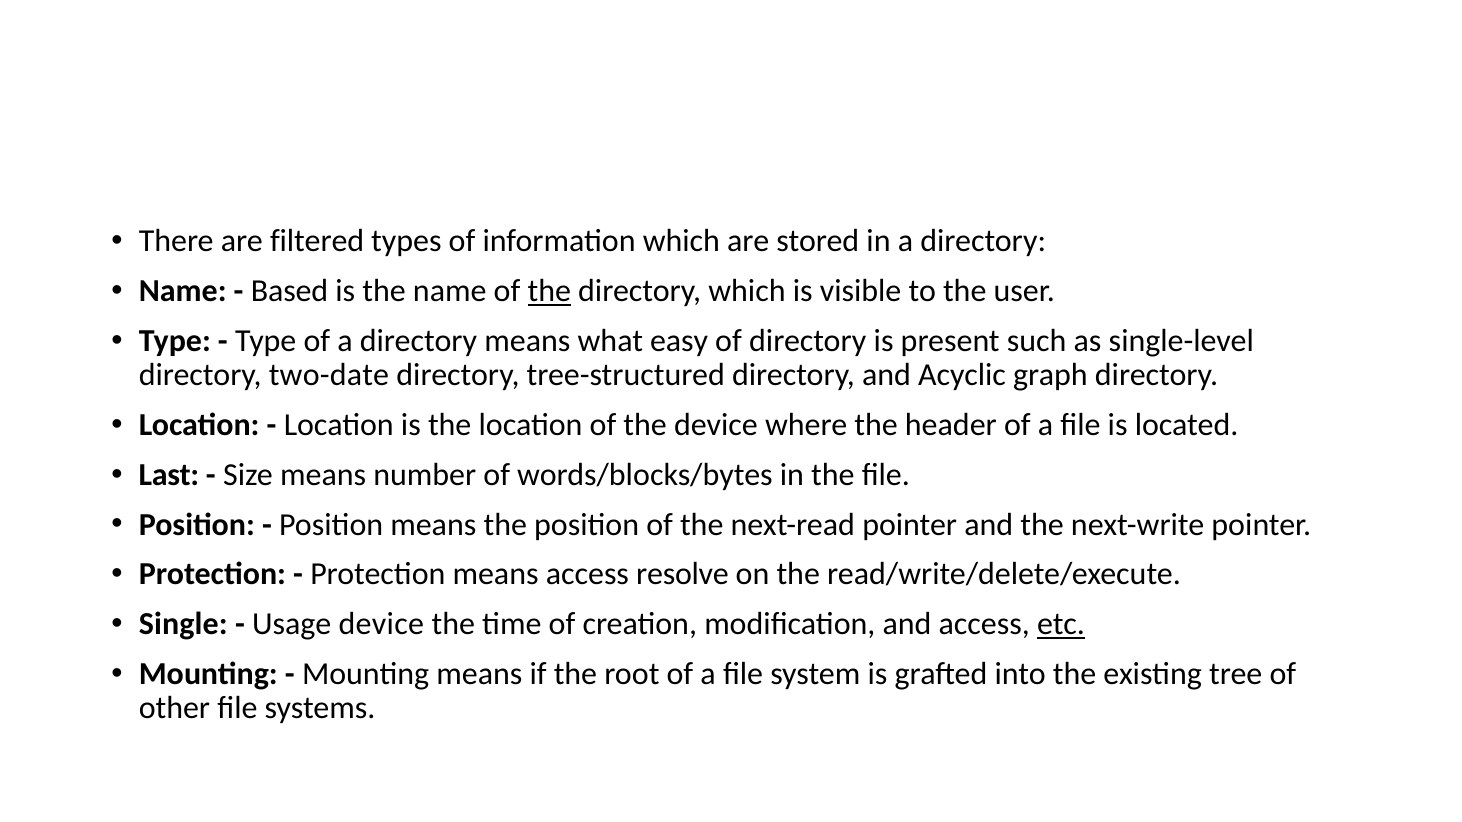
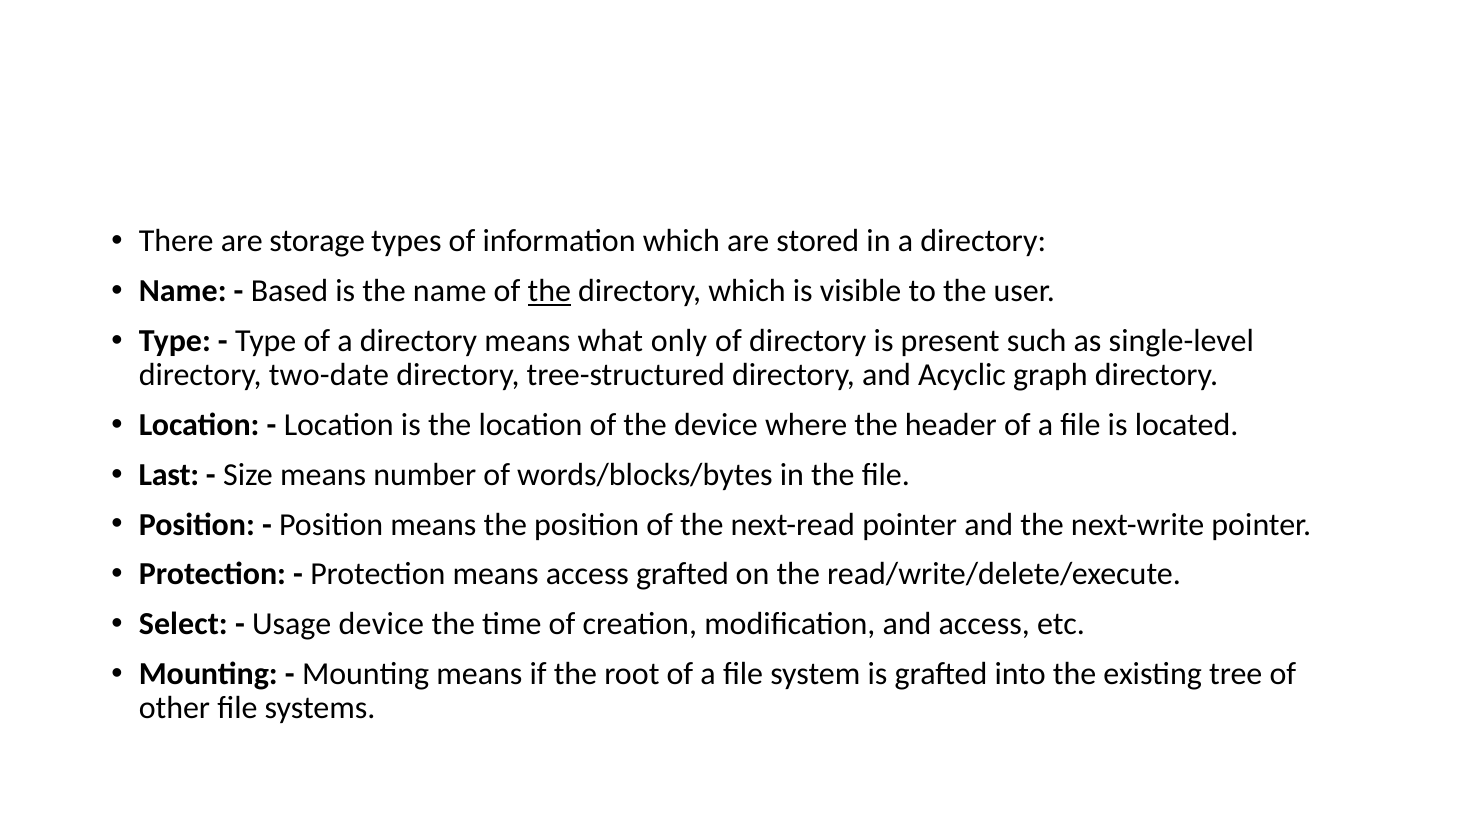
filtered: filtered -> storage (317, 241)
easy: easy -> only (679, 341)
access resolve: resolve -> grafted (683, 575)
Single: Single -> Select (183, 624)
etc underline: present -> none (1061, 624)
